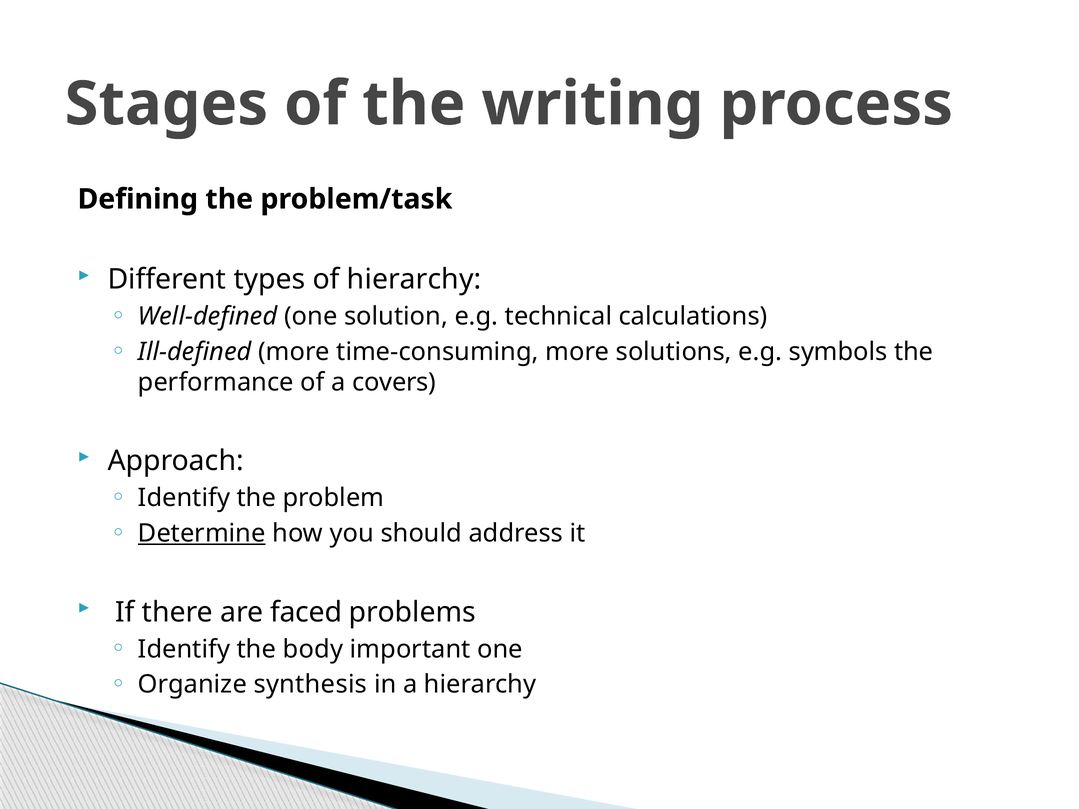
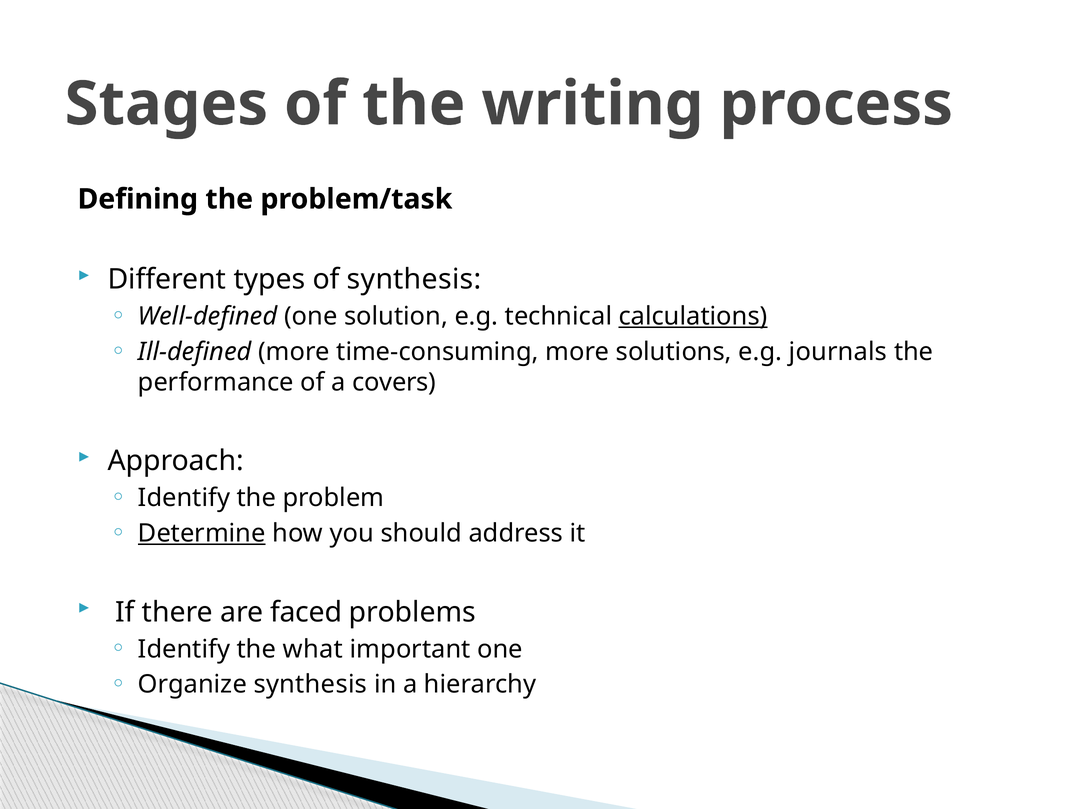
of hierarchy: hierarchy -> synthesis (414, 279)
calculations underline: none -> present (693, 316)
symbols: symbols -> journals (838, 352)
body: body -> what (313, 649)
